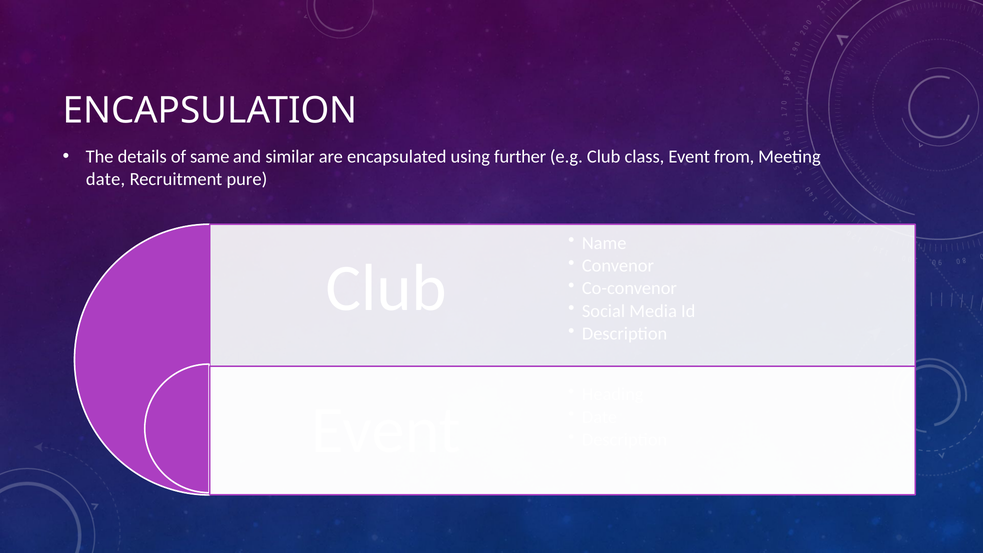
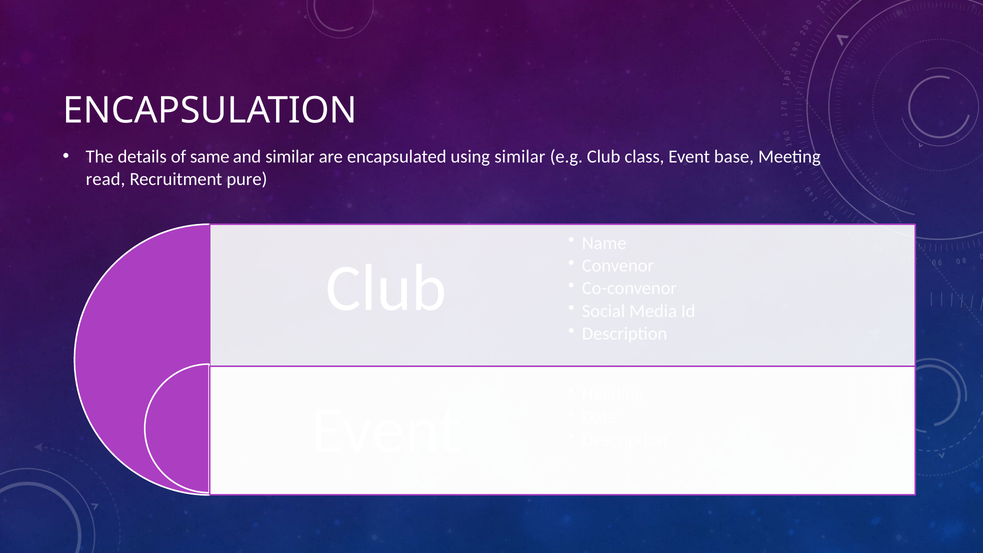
using further: further -> similar (520, 157)
from: from -> base (734, 157)
date: date -> read (106, 179)
